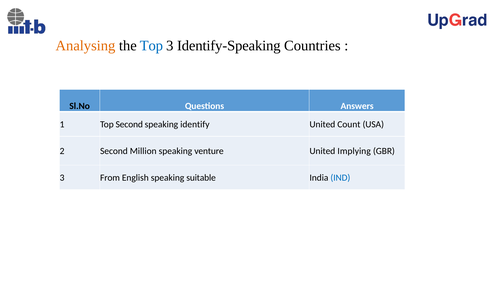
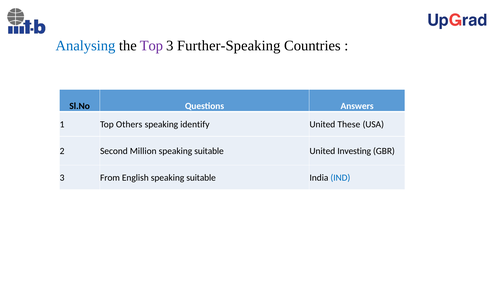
Analysing colour: orange -> blue (85, 46)
Top colour: blue -> purple (151, 46)
Identify-Speaking: Identify-Speaking -> Further-Speaking (229, 46)
Top Second: Second -> Others (129, 124)
Count: Count -> These (349, 124)
venture: venture -> suitable (209, 151)
Implying: Implying -> Investing (354, 151)
